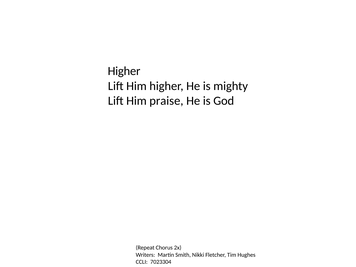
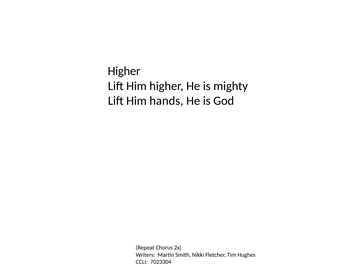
praise: praise -> hands (166, 101)
